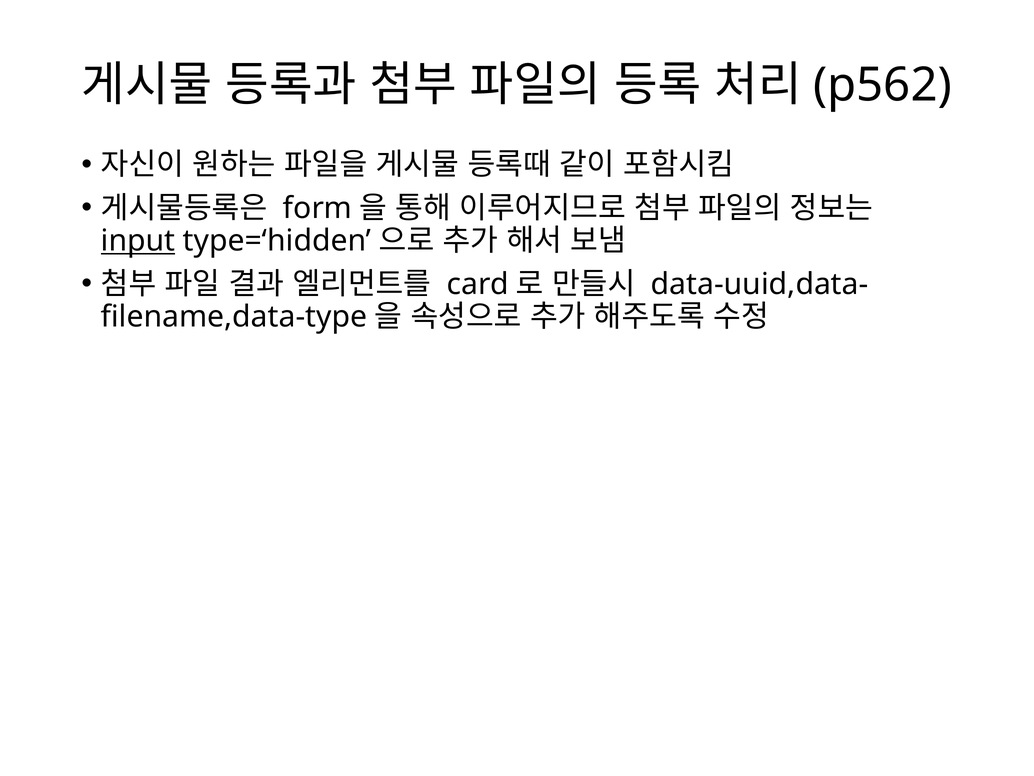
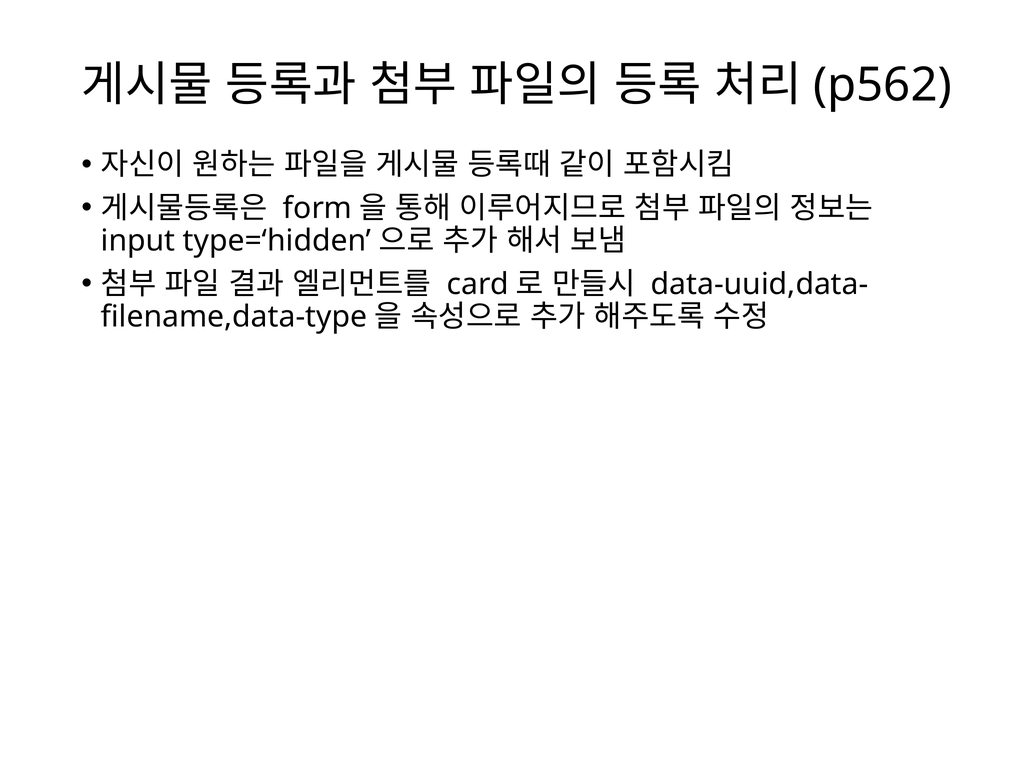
input underline: present -> none (138, 241)
